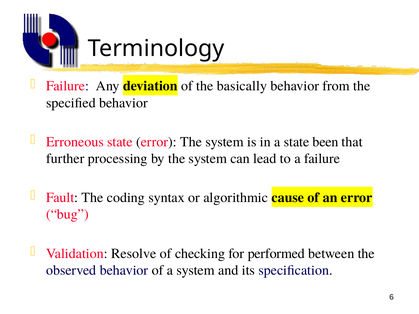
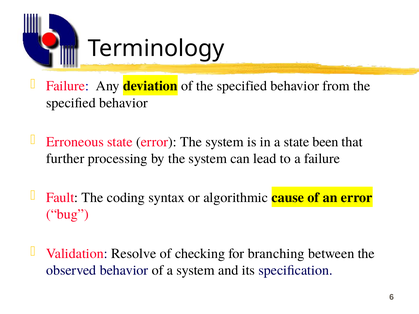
of the basically: basically -> specified (242, 86)
performed: performed -> branching (276, 254)
